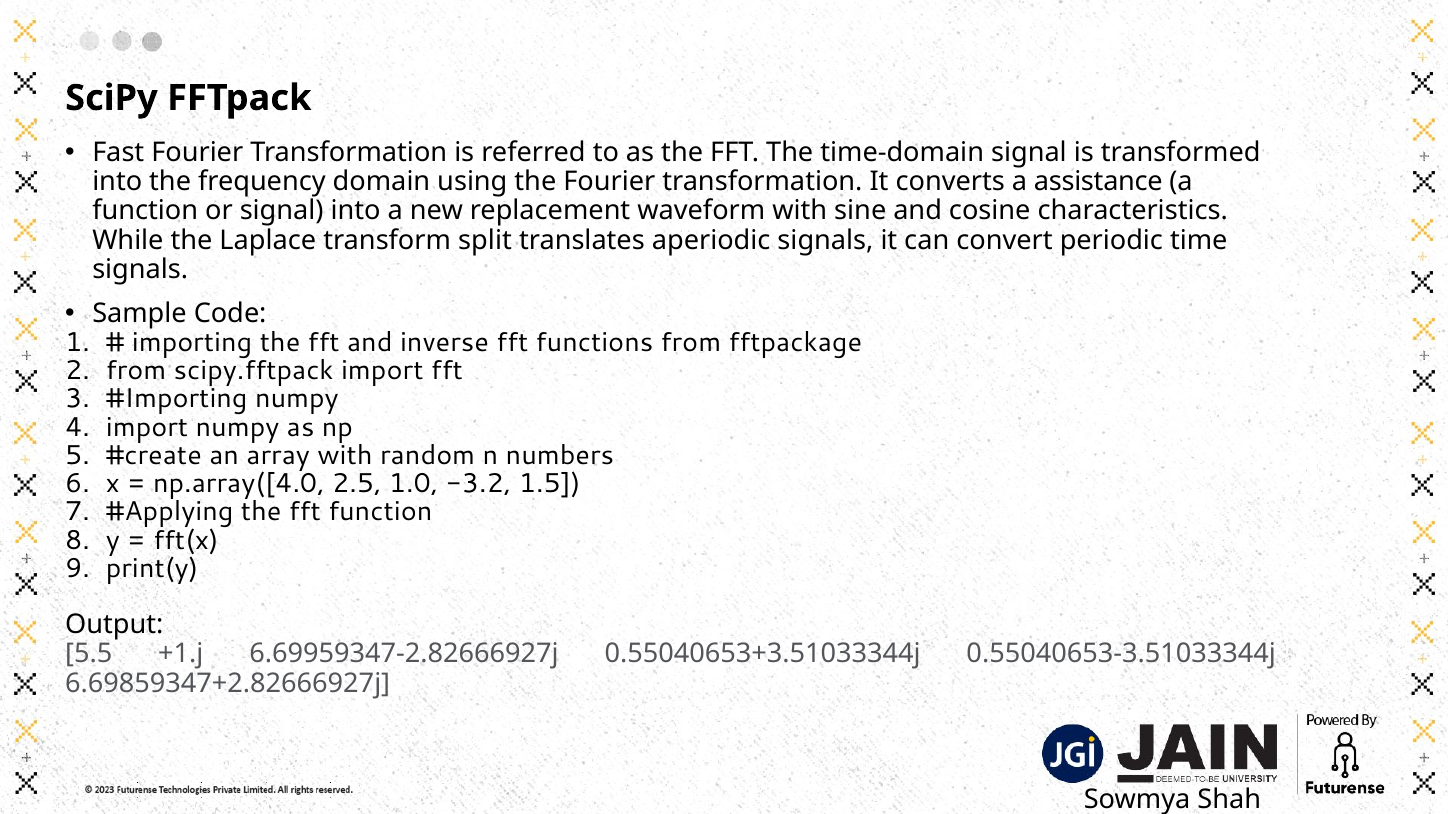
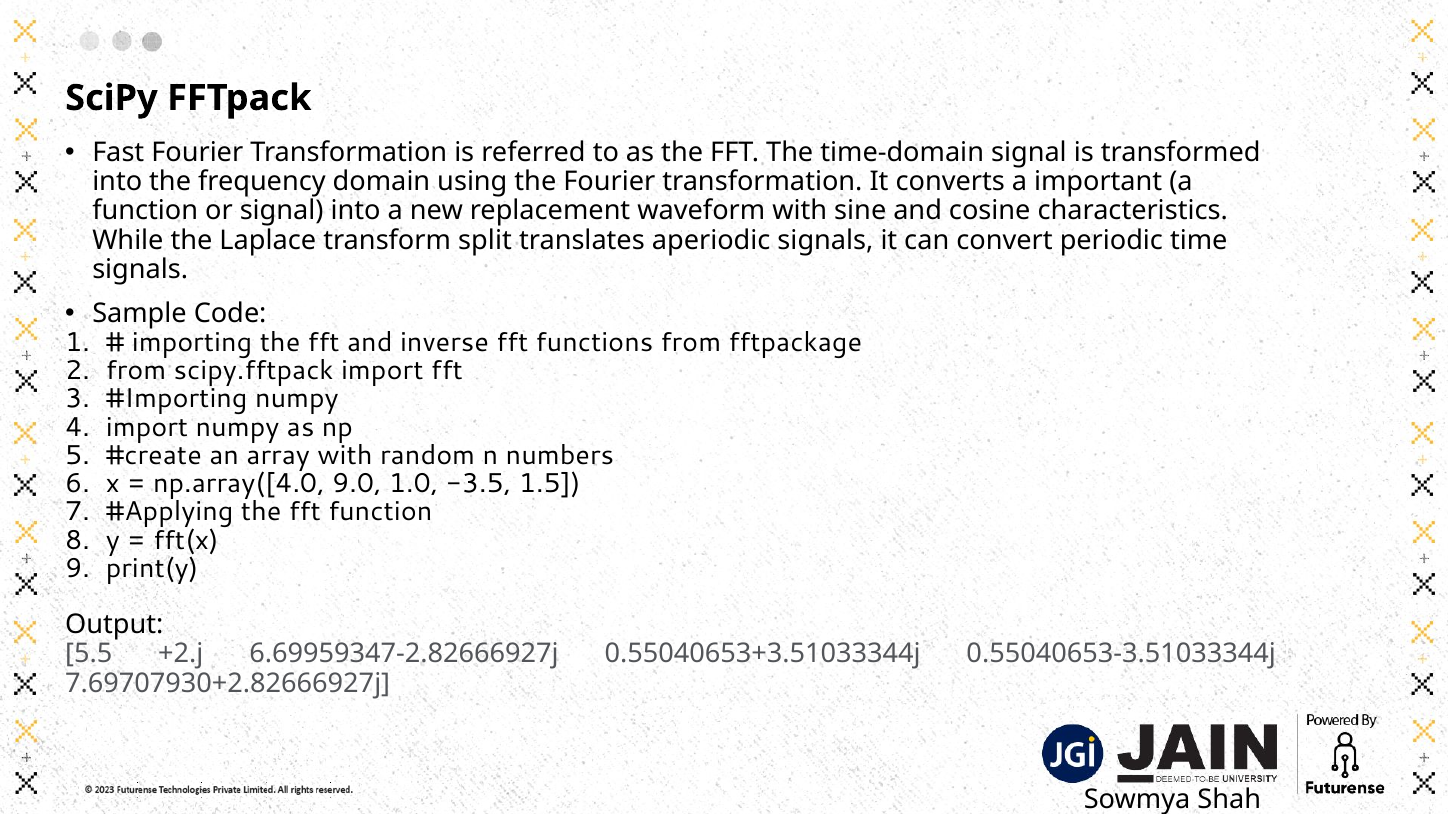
assistance: assistance -> important (1098, 182)
2.5: 2.5 -> 9.0 (357, 484)
-3.2: -3.2 -> -3.5 (479, 484)
+1.j: +1.j -> +2.j (181, 654)
6.69859347+2.82666927j: 6.69859347+2.82666927j -> 7.69707930+2.82666927j (228, 684)
